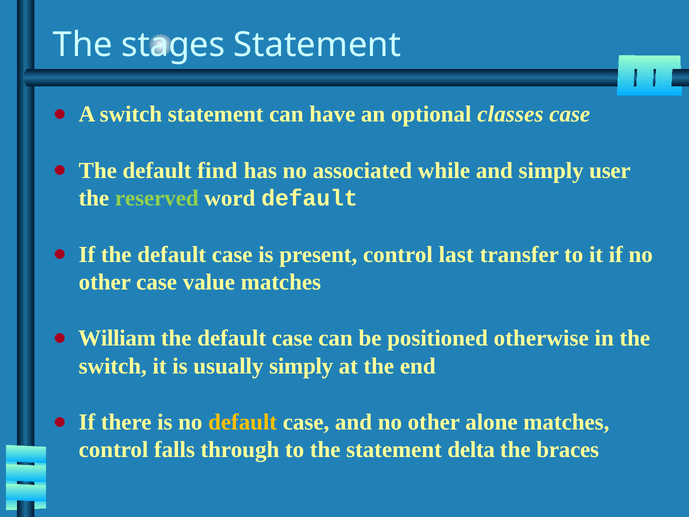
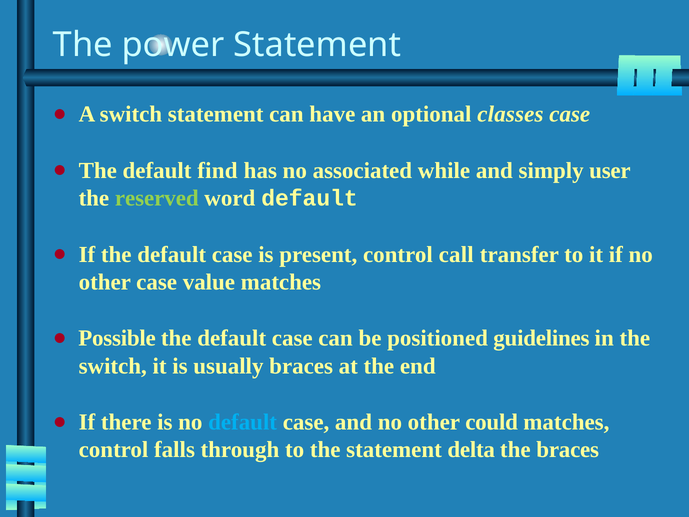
stages: stages -> power (173, 45)
last: last -> call (456, 254)
William: William -> Possible (117, 338)
otherwise: otherwise -> guidelines (541, 338)
usually simply: simply -> braces (301, 366)
default colour: yellow -> light blue (243, 422)
alone: alone -> could (492, 422)
